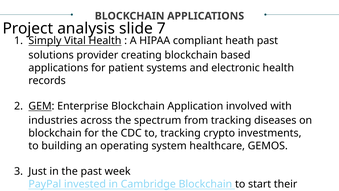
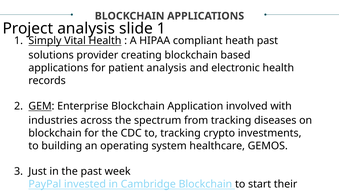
slide 7: 7 -> 1 (161, 28)
patient systems: systems -> analysis (167, 68)
